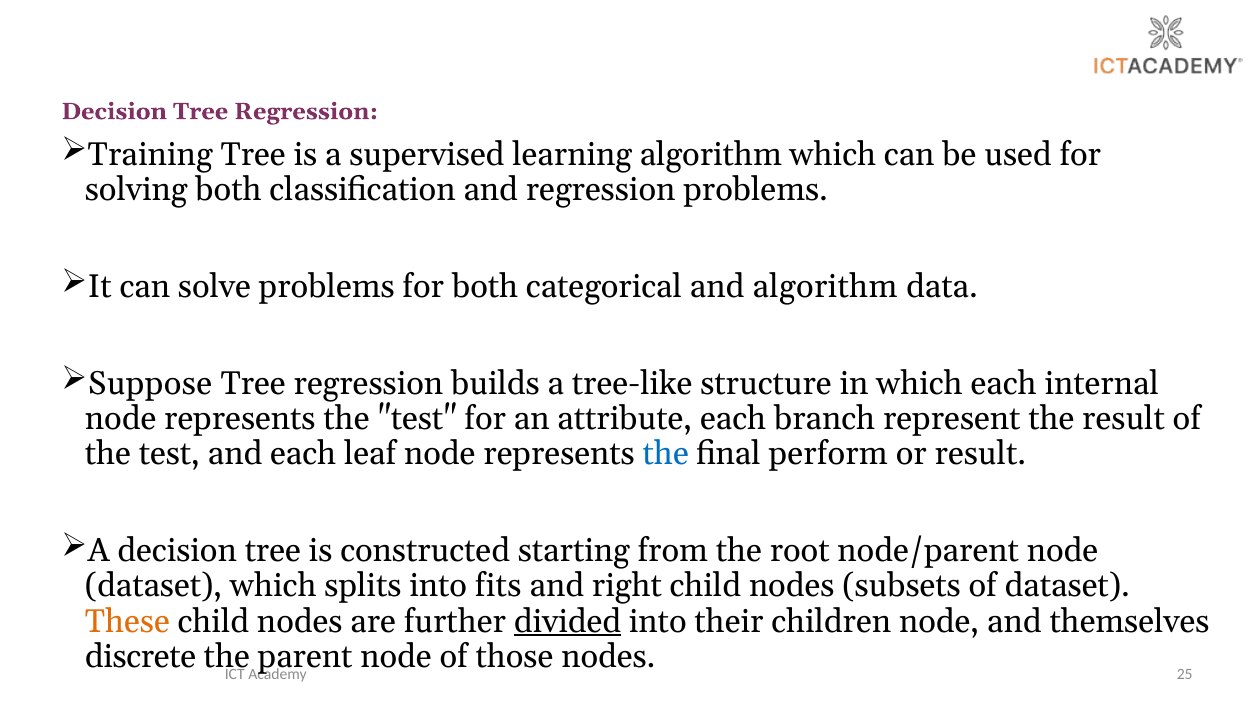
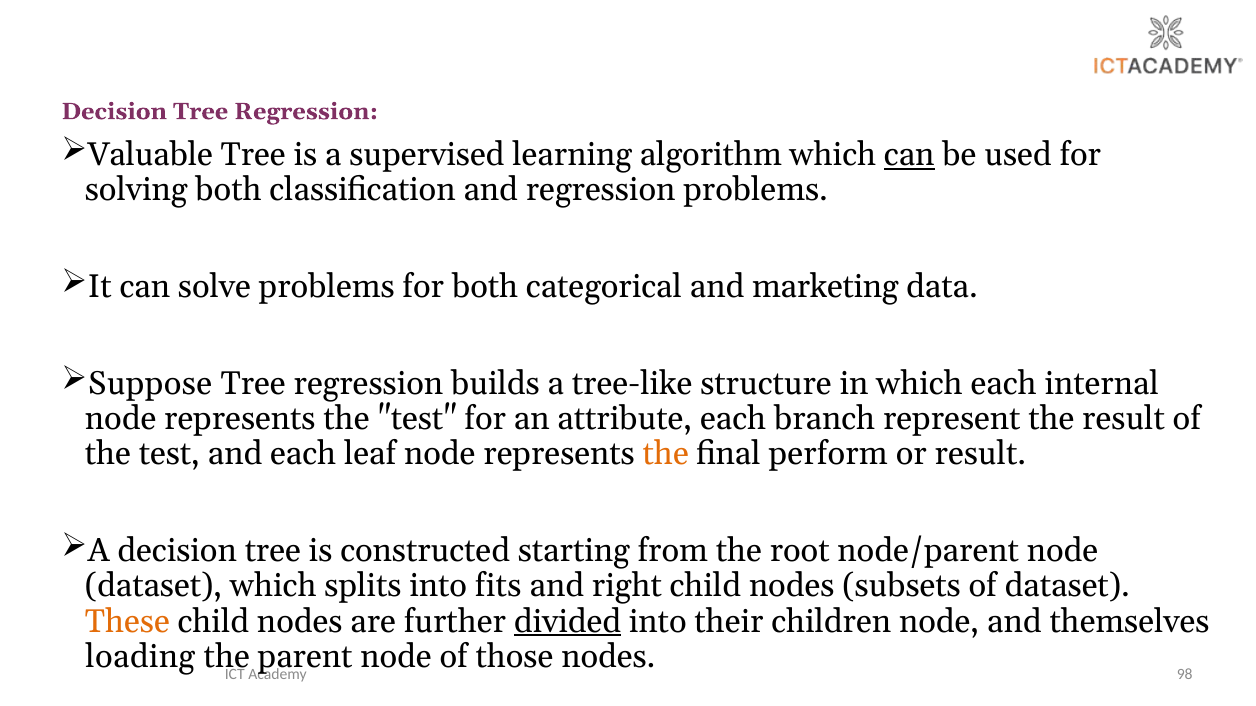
Training: Training -> Valuable (150, 155)
can underline: none -> present (909, 155)
and algorithm: algorithm -> marketing (825, 287)
the colour: blue -> orange (666, 454)
discrete: discrete -> loading (140, 657)
25: 25 -> 98 (1185, 675)
